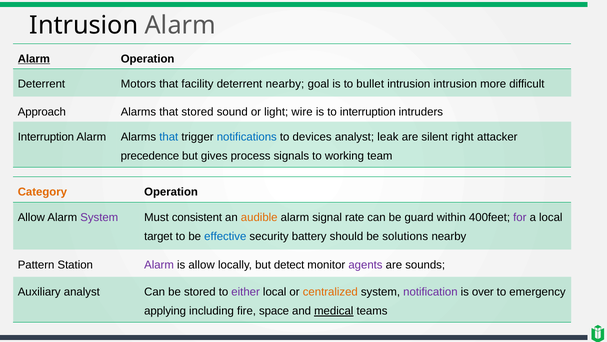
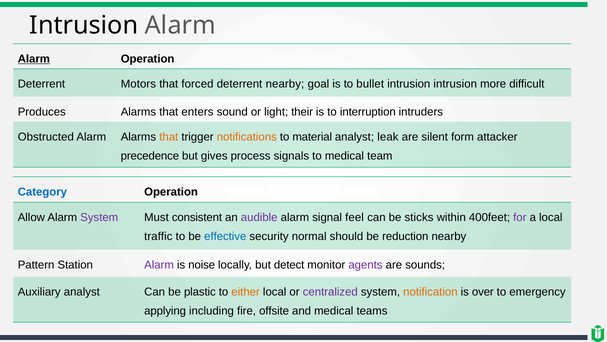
facility: facility -> forced (197, 84)
Approach: Approach -> Produces (42, 112)
that stored: stored -> enters (197, 112)
wire: wire -> their (302, 112)
Interruption: Interruption -> Obstructed (46, 137)
that colour: blue -> orange (169, 137)
notifications colour: blue -> orange (247, 137)
devices: devices -> material (312, 137)
right: right -> form (463, 137)
to working: working -> medical (344, 156)
Category colour: orange -> blue (42, 192)
audible colour: orange -> purple (259, 217)
rate: rate -> feel (355, 217)
guard: guard -> sticks (419, 217)
target: target -> traffic (158, 236)
battery: battery -> normal (309, 236)
solutions: solutions -> reduction (405, 236)
is allow: allow -> noise (202, 264)
be stored: stored -> plastic (200, 292)
either colour: purple -> orange (246, 292)
centralized colour: orange -> purple (330, 292)
notification colour: purple -> orange (430, 292)
space: space -> offsite (274, 311)
medical underline: present -> none (334, 311)
